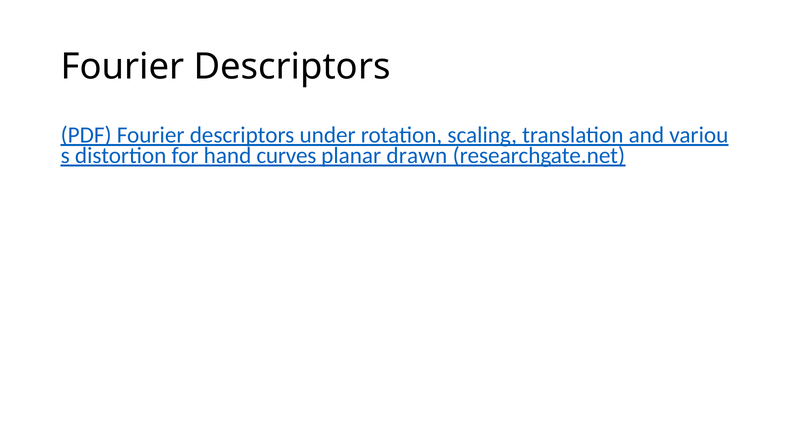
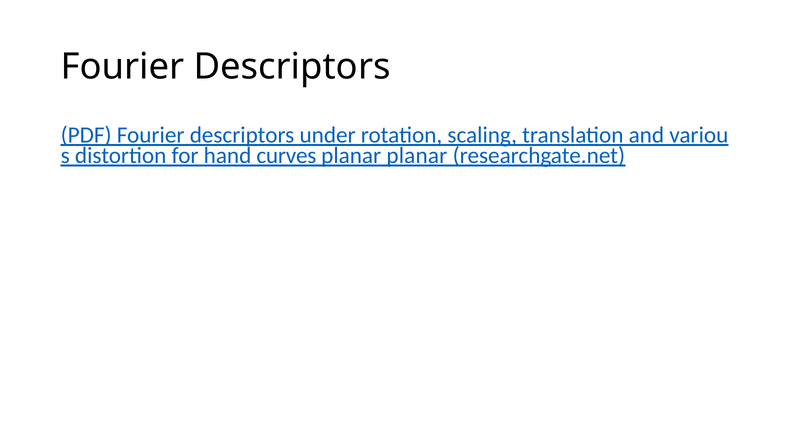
planar drawn: drawn -> planar (417, 155)
